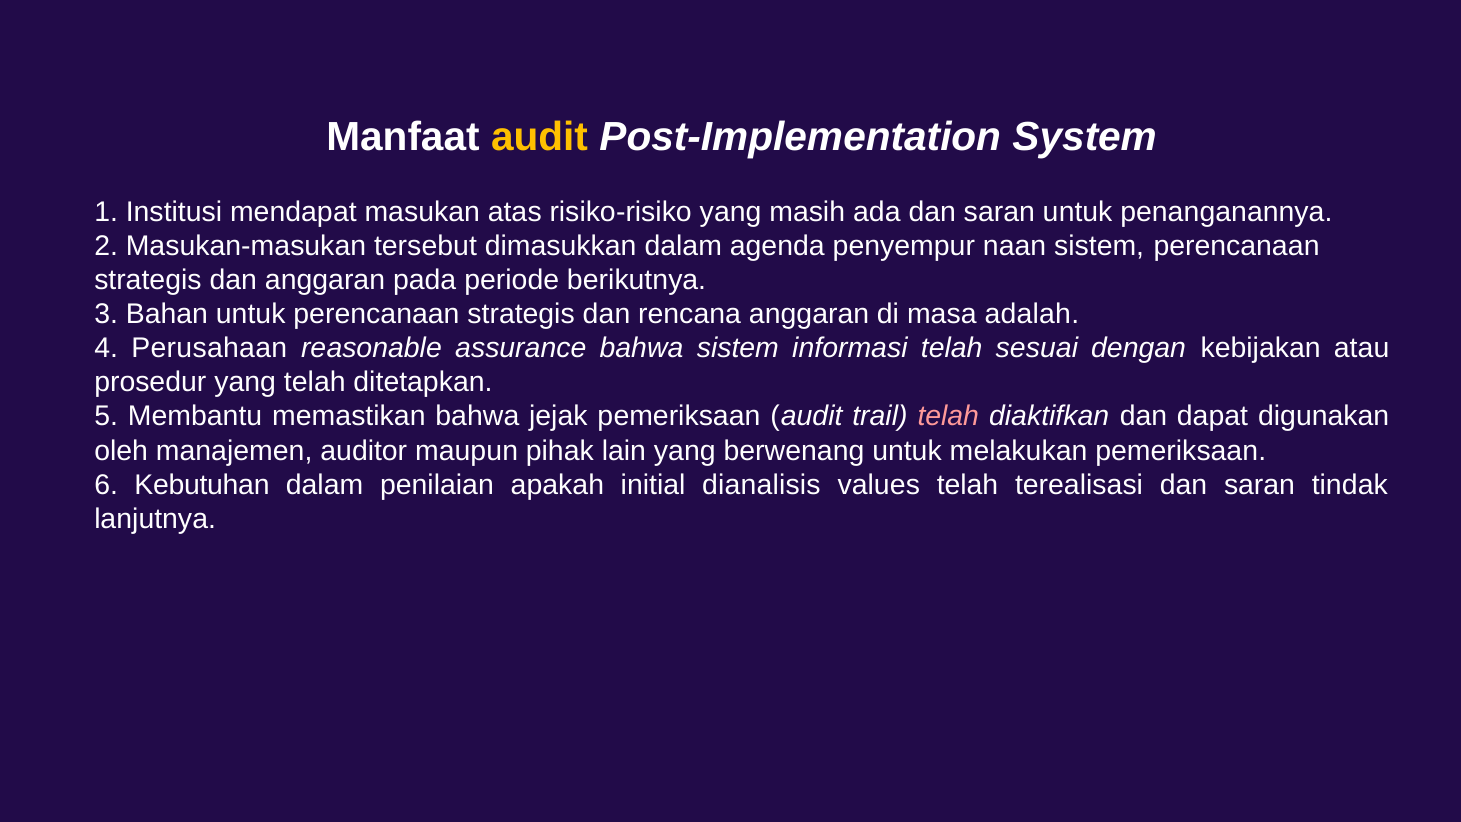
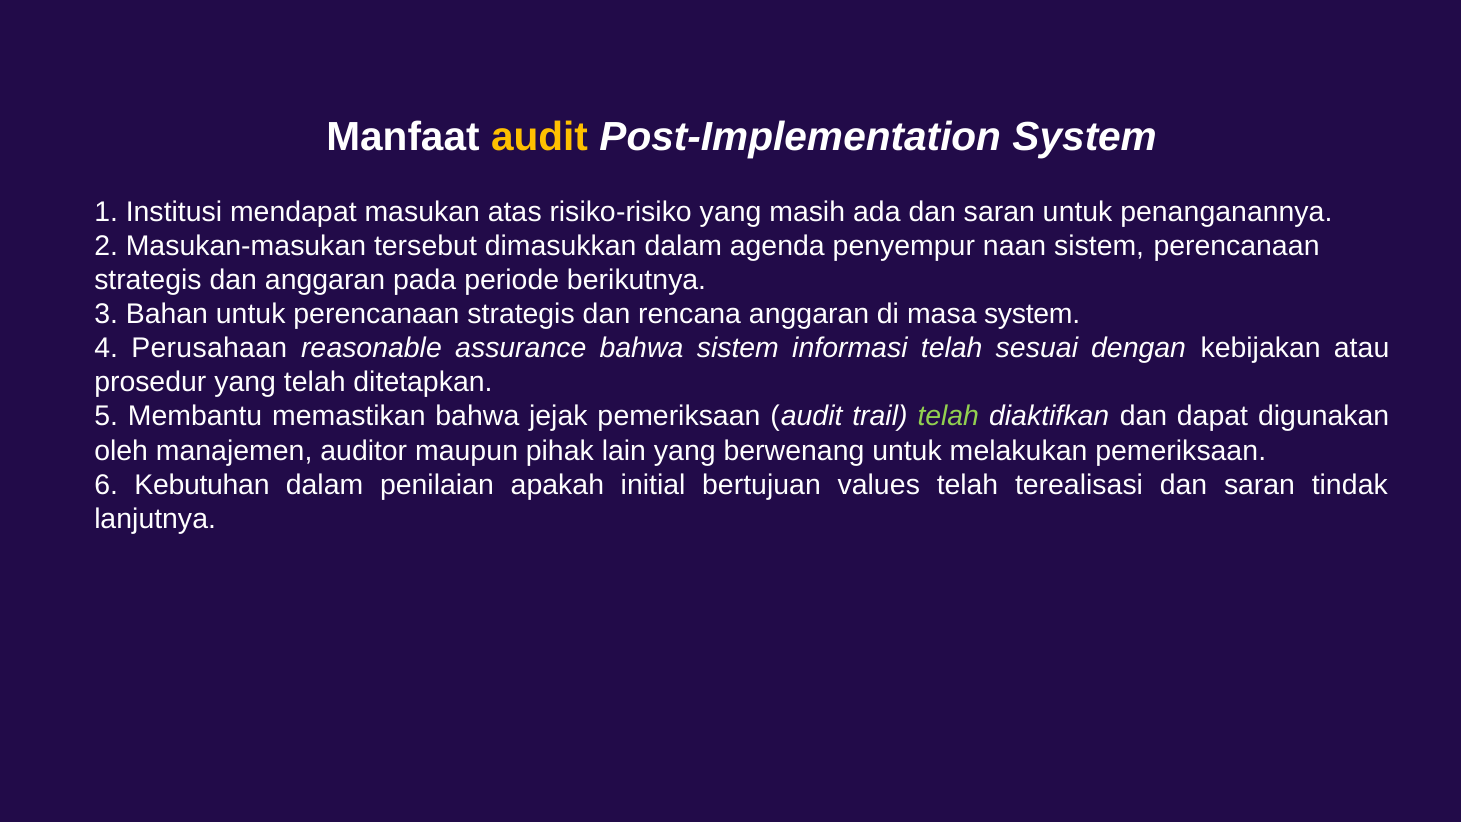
masa adalah: adalah -> system (1032, 314)
telah colour: pink -> light green (948, 416)
dianalisis: dianalisis -> bertujuan (761, 485)
